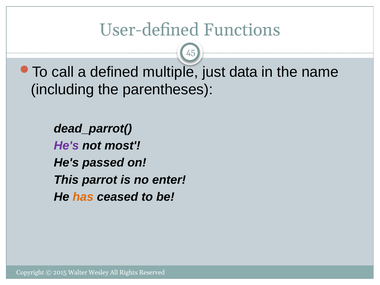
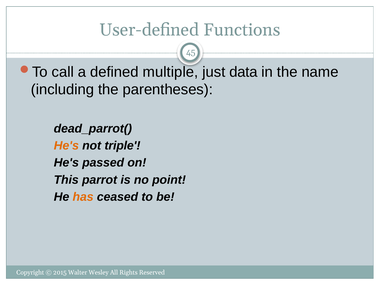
He's colour: purple -> orange (66, 146)
most: most -> triple (123, 146)
enter: enter -> point (169, 180)
